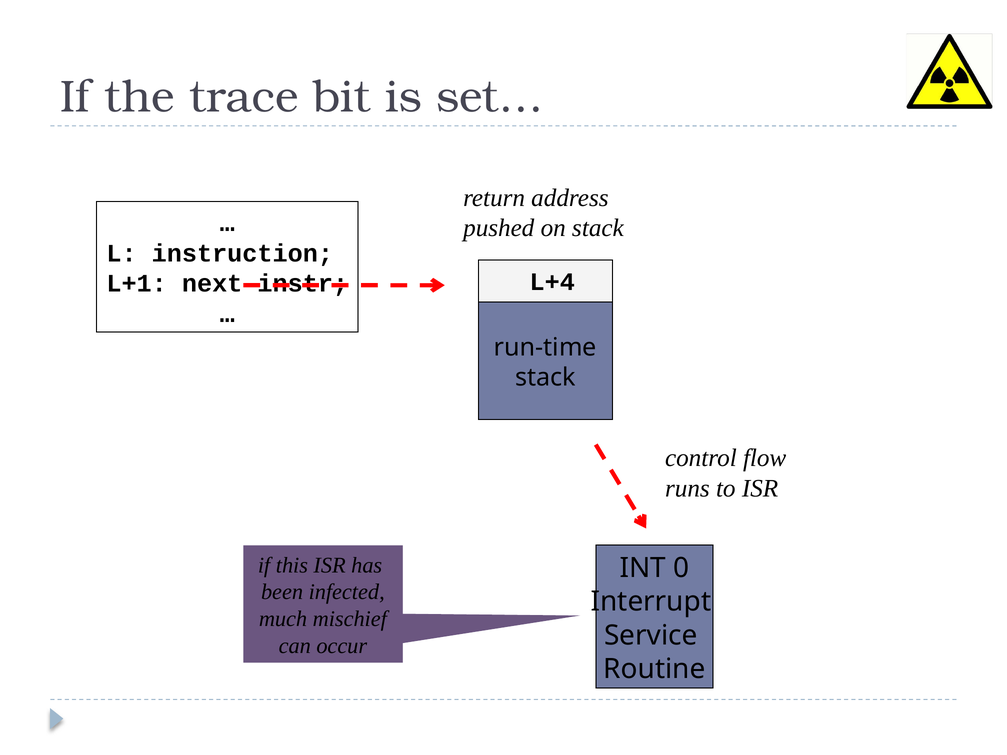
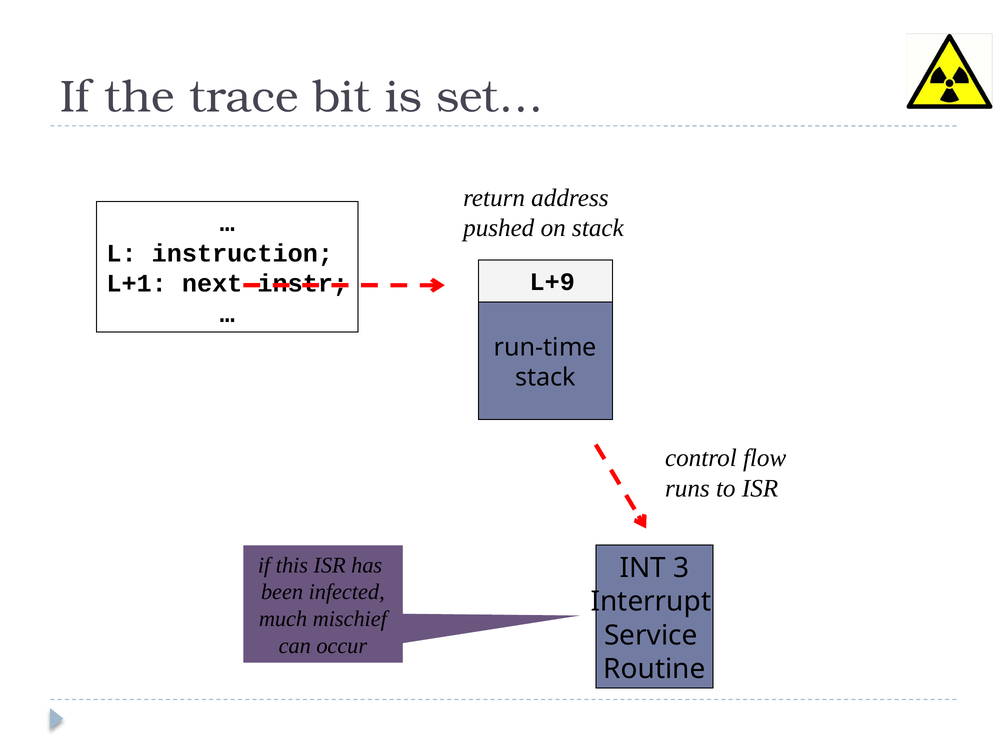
L+4: L+4 -> L+9 (552, 282)
0: 0 -> 3 (681, 568)
